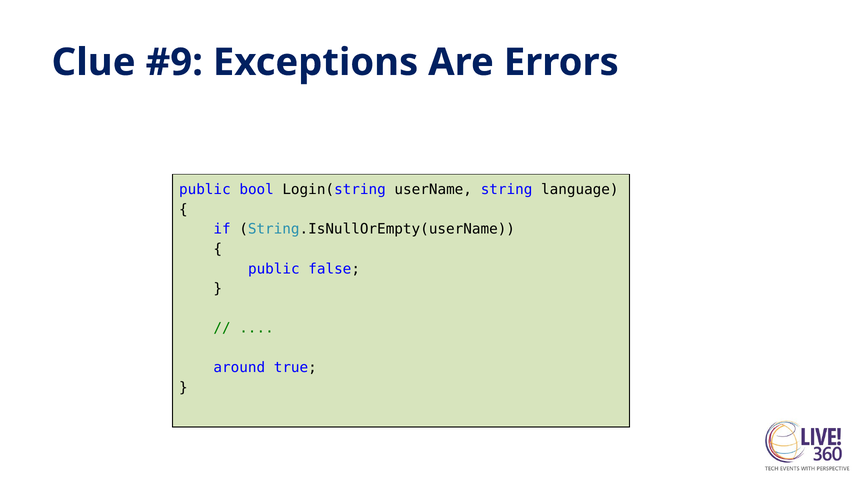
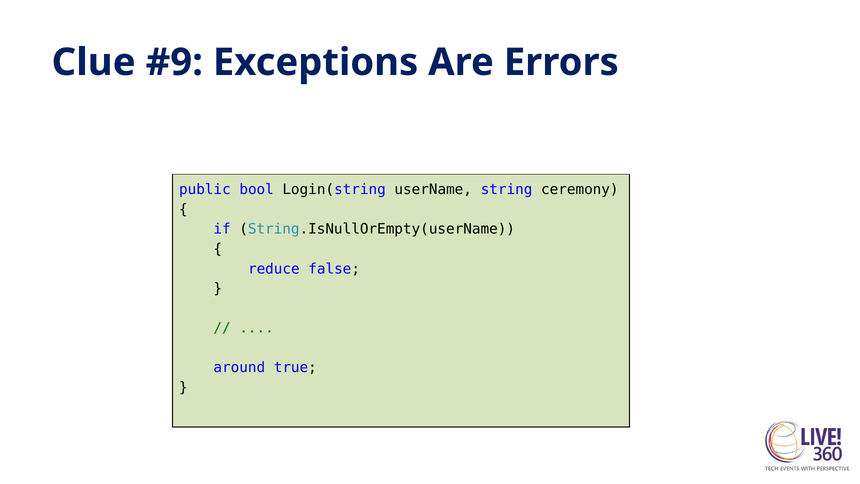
language: language -> ceremony (580, 190)
public: public -> reduce (274, 269)
